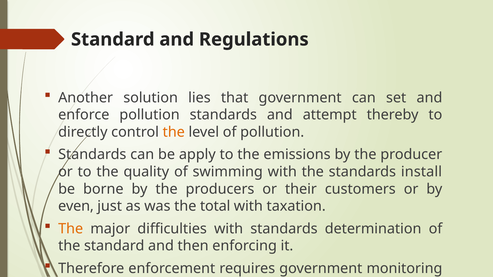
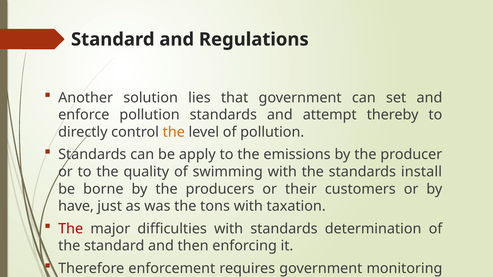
even: even -> have (76, 206)
total: total -> tons (215, 206)
The colour: orange -> red (71, 229)
